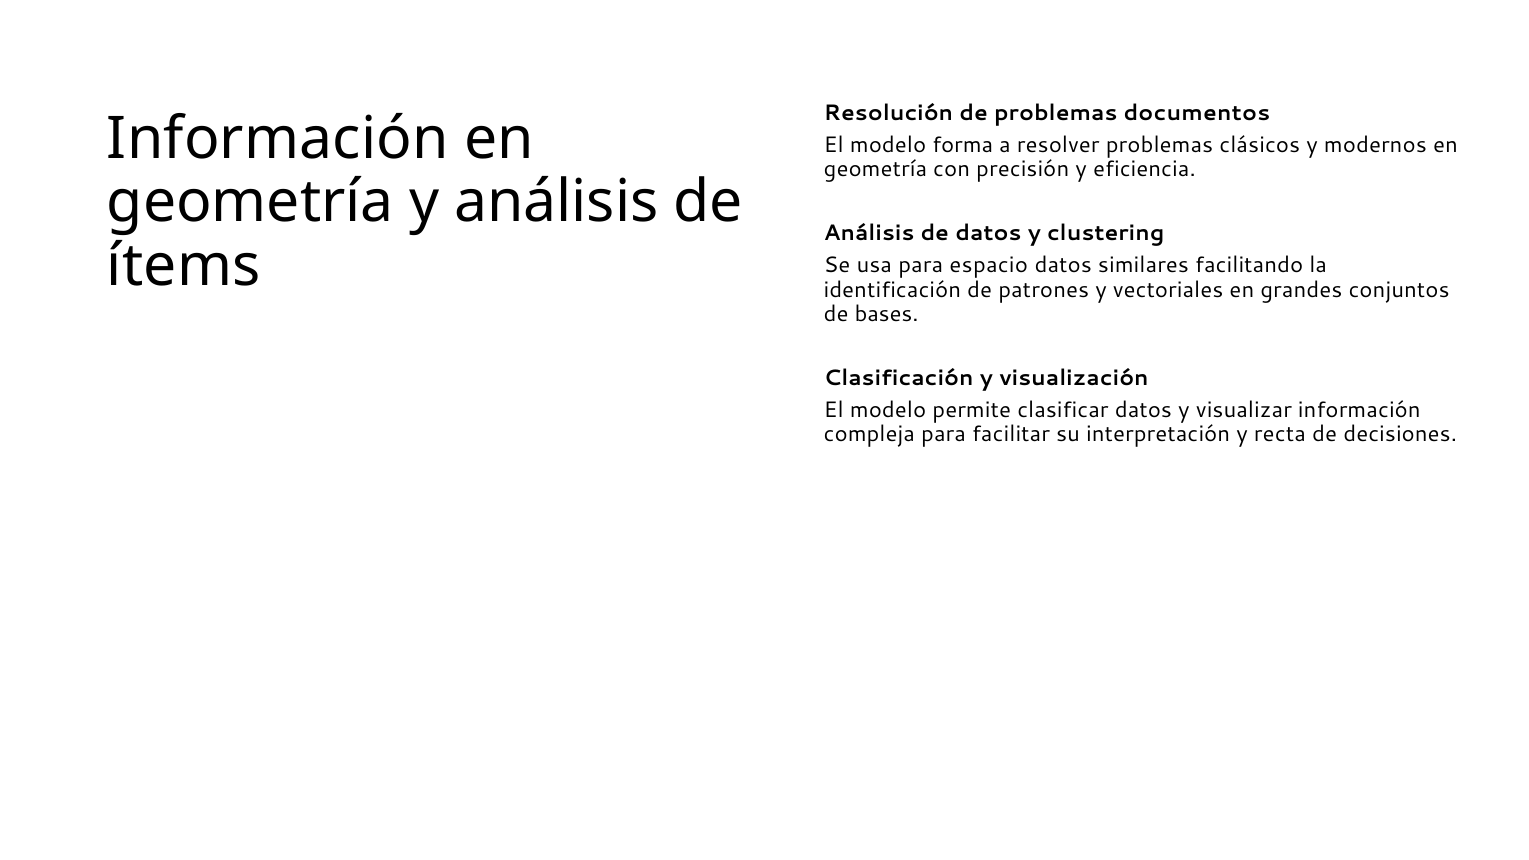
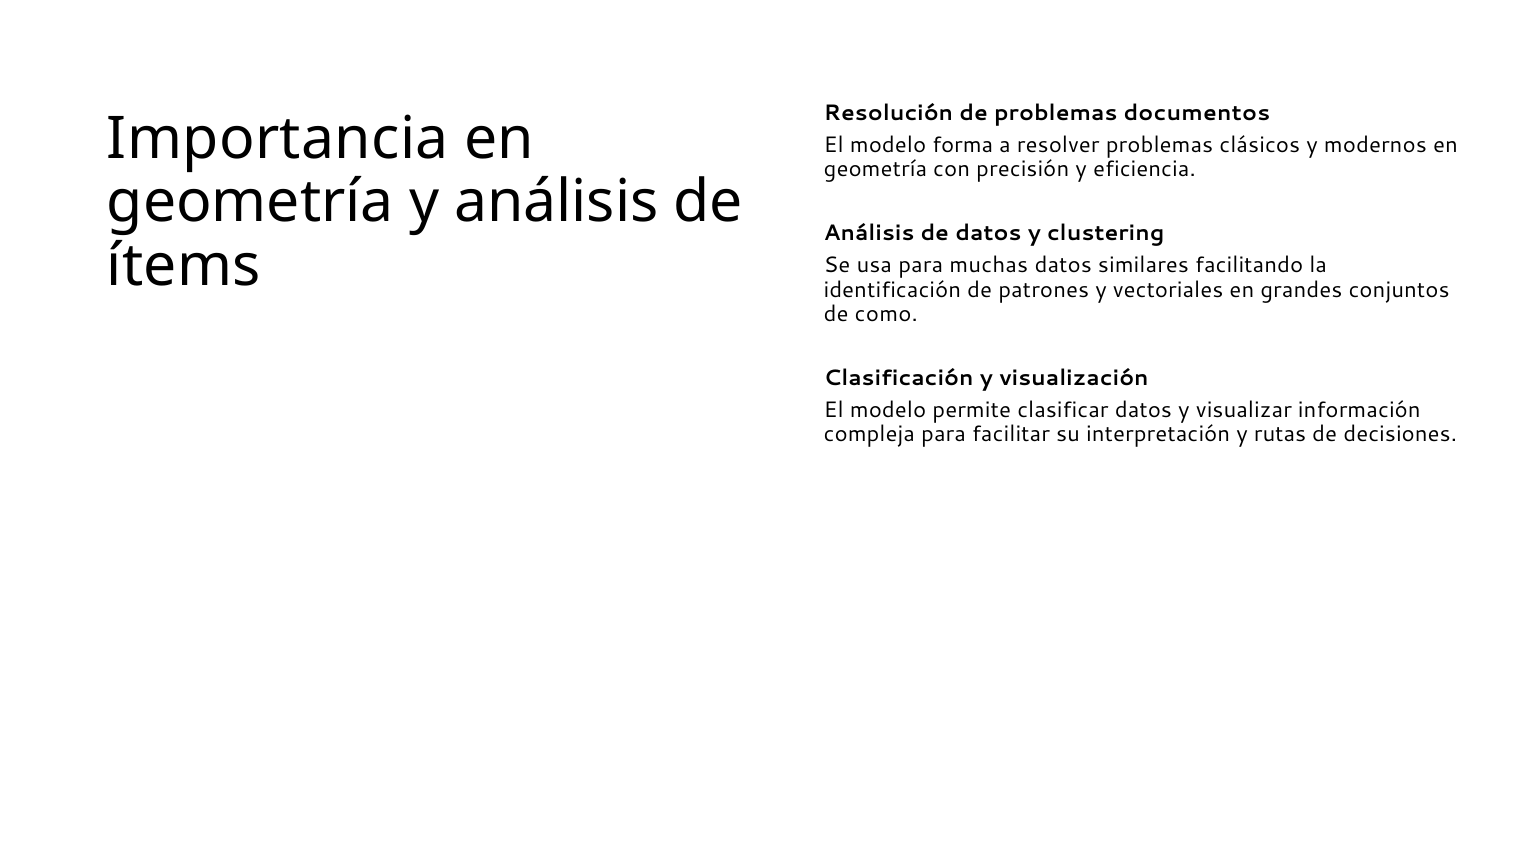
Información: Información -> Importancia (278, 139)
espacio: espacio -> muchas (989, 266)
bases: bases -> como (886, 314)
recta: recta -> rutas (1280, 434)
